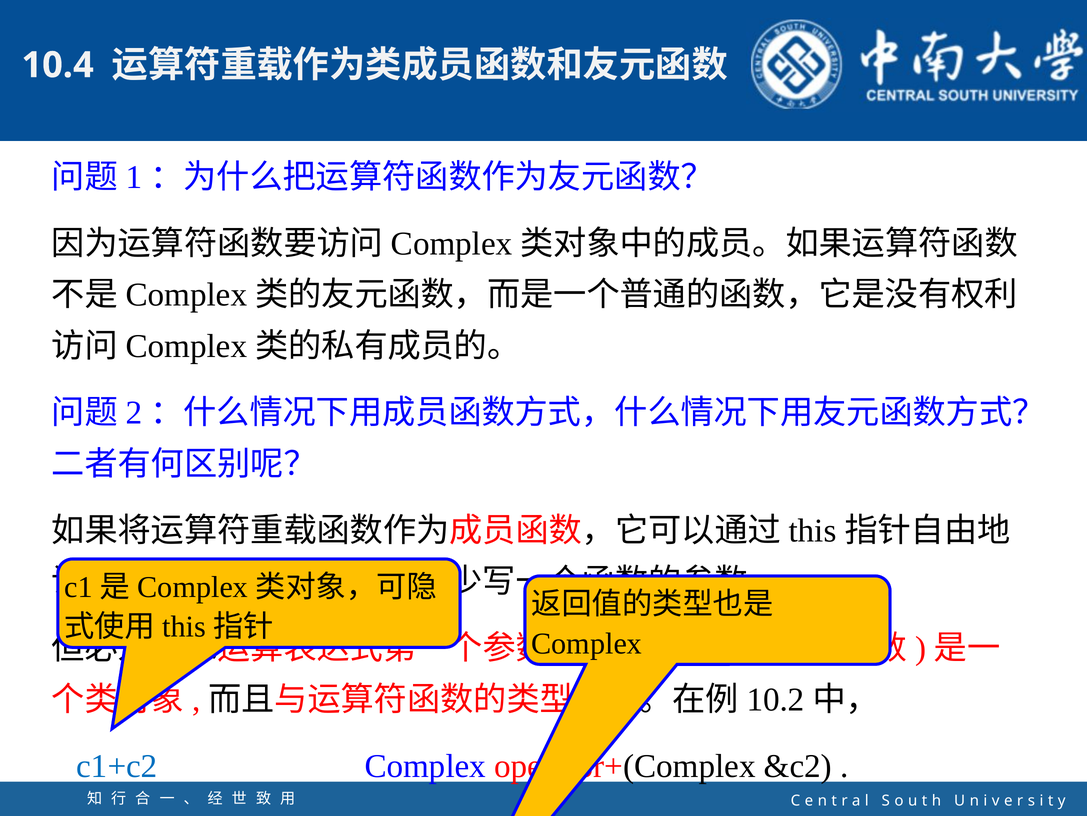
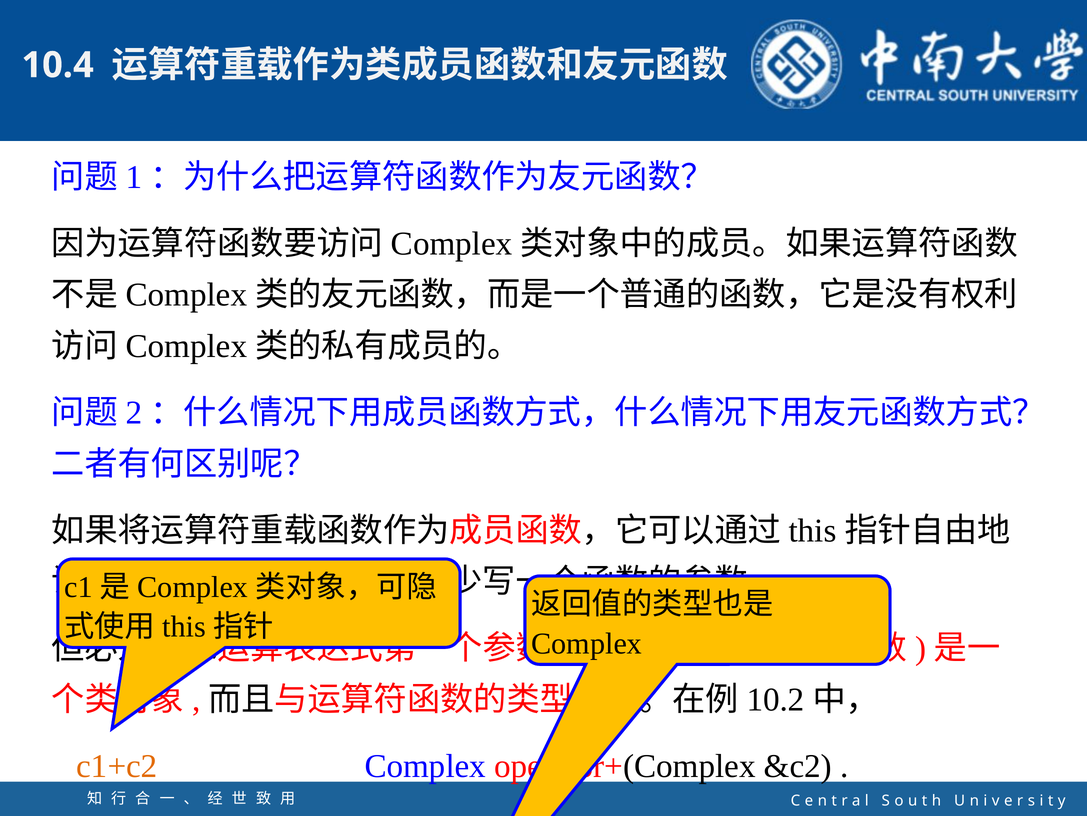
c1+c2 colour: blue -> orange (117, 766)
